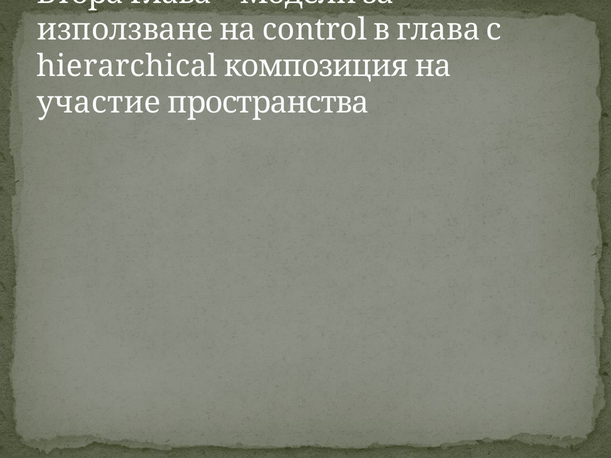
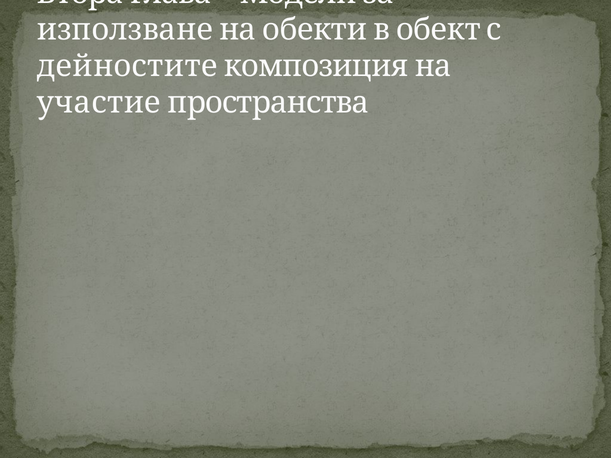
control: control -> обекти (315, 30)
в глава: глава -> обект (438, 30)
hierarchical: hierarchical -> дейностите (127, 66)
